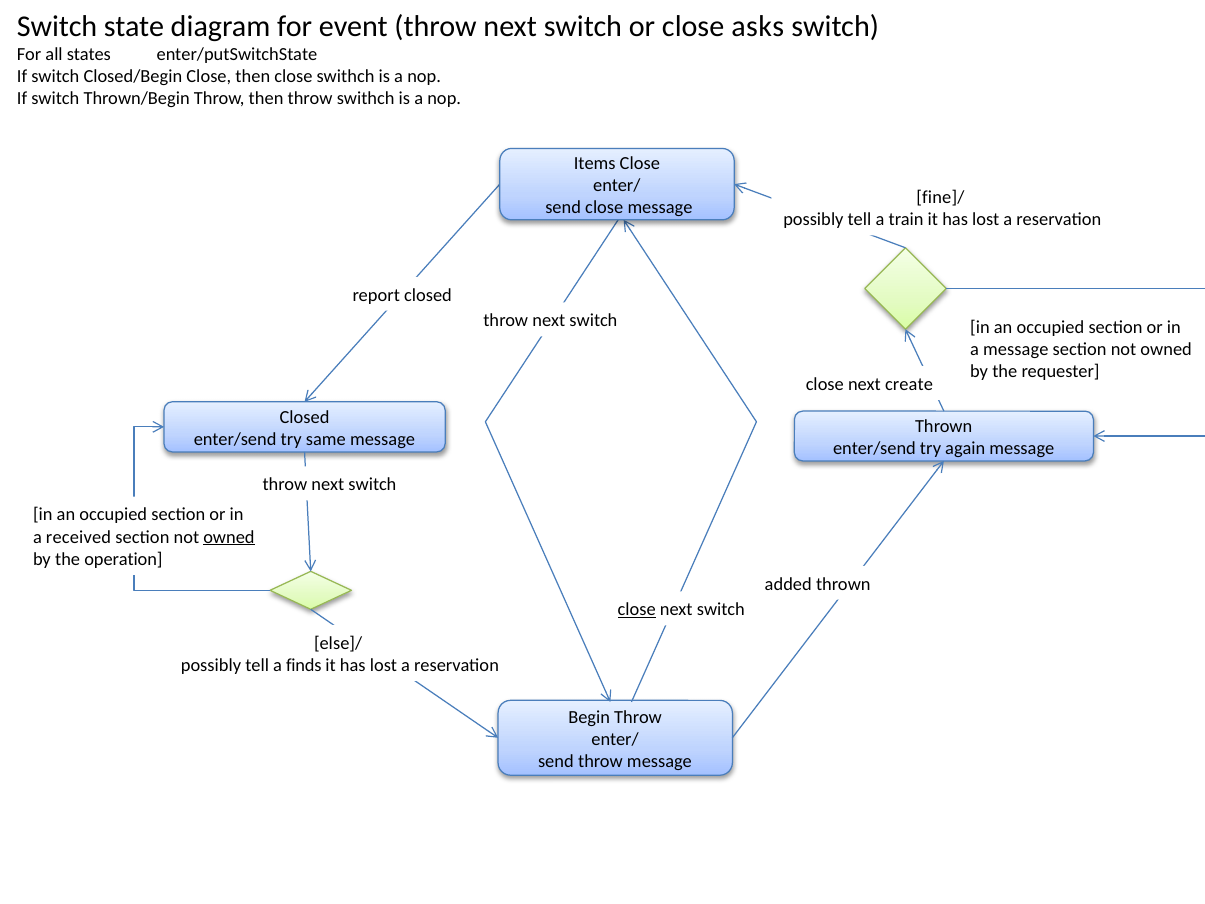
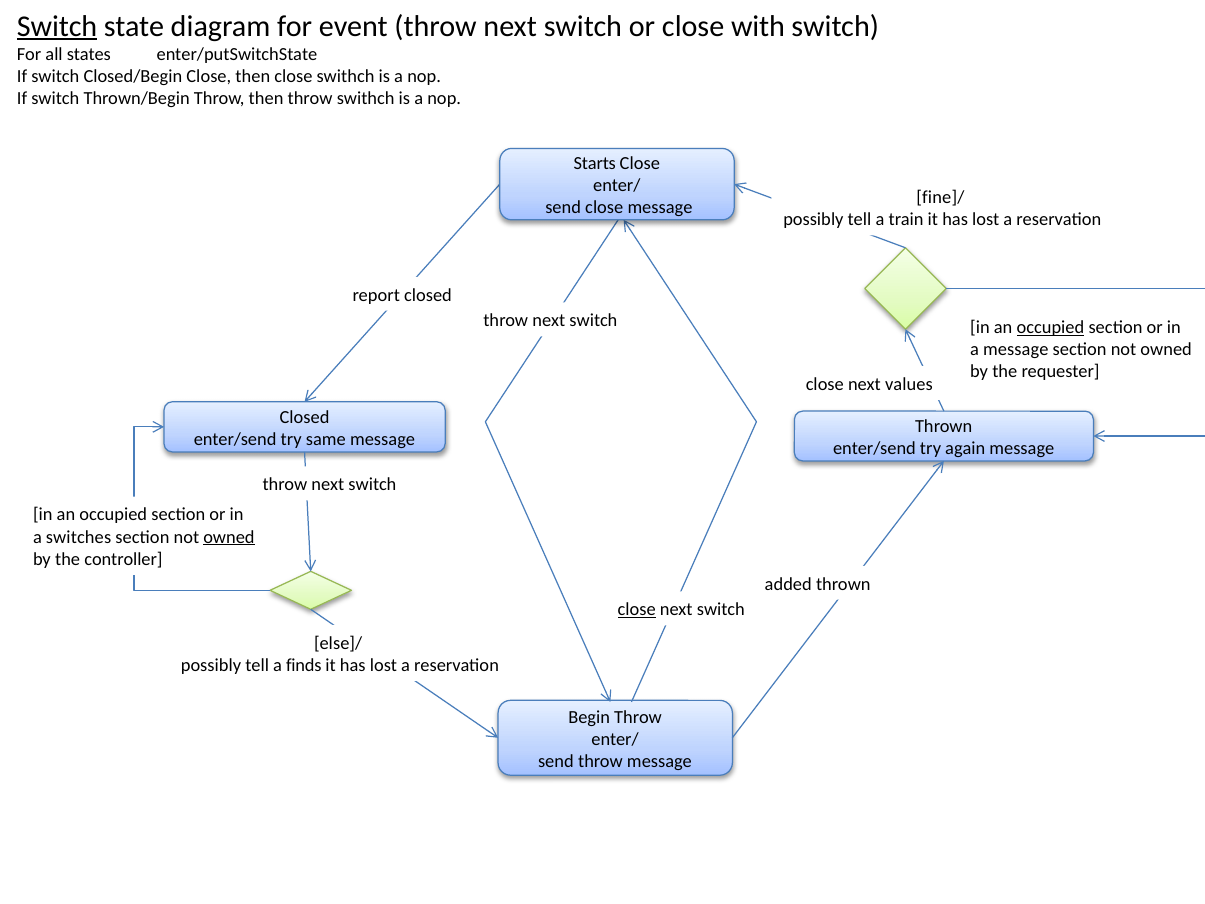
Switch underline: none -> present (57, 26)
asks: asks -> with (758, 26)
Items: Items -> Starts (595, 163)
occupied underline: none -> present (1050, 327)
create: create -> values (909, 384)
received: received -> switches (79, 537)
operation: operation -> controller (123, 559)
